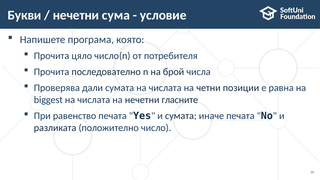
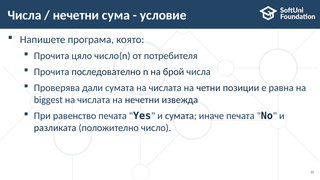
Букви: Букви -> Числа (25, 15)
гласните: гласните -> извежда (180, 100)
